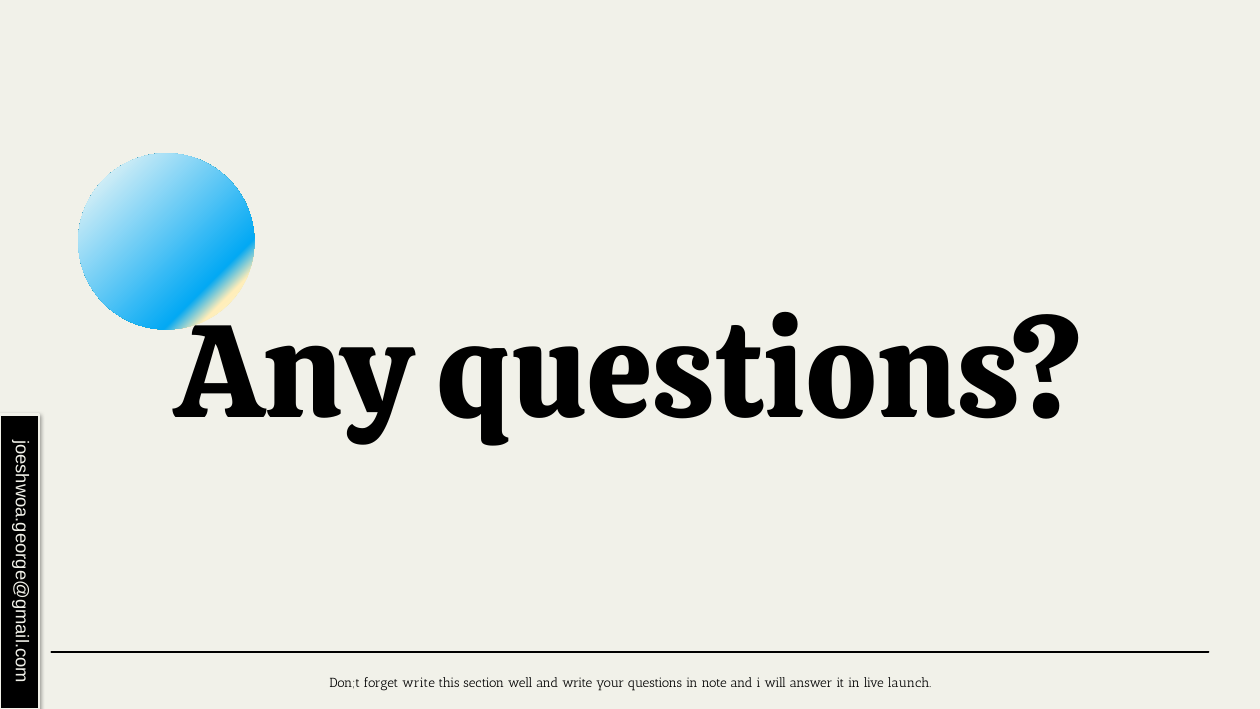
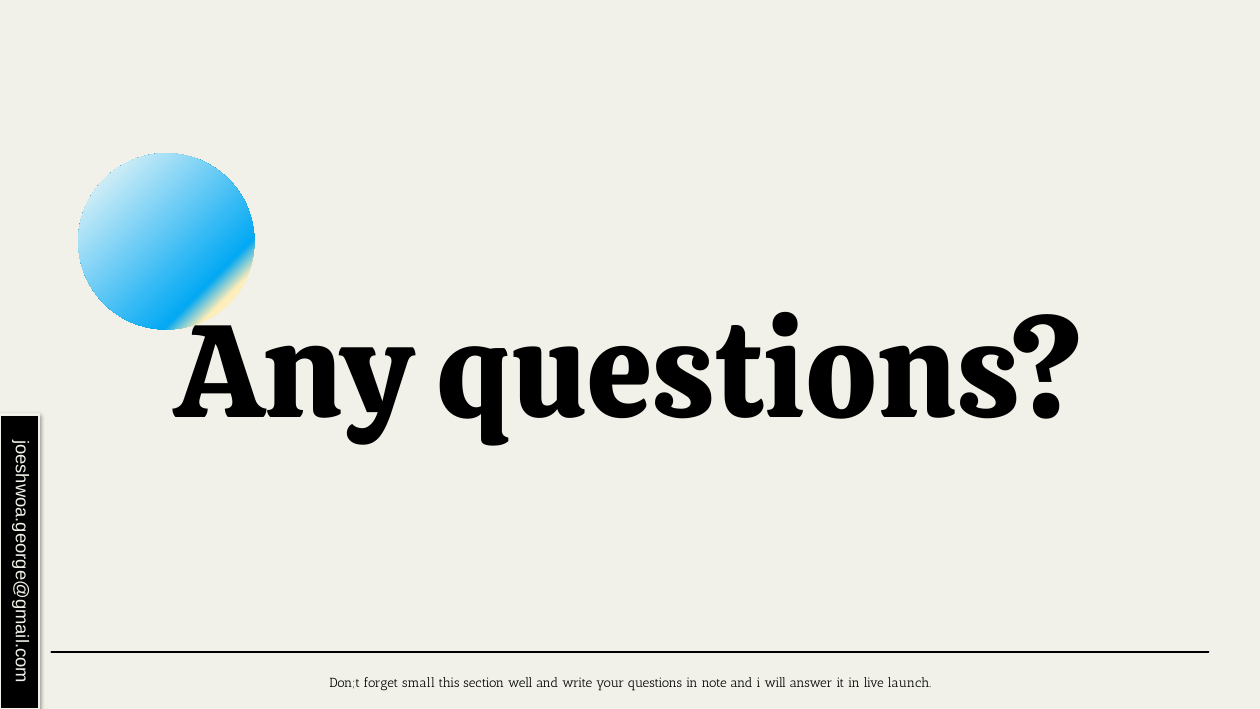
forget write: write -> small (418, 683)
